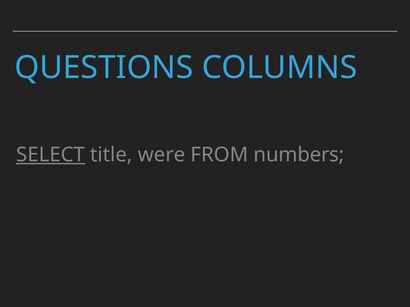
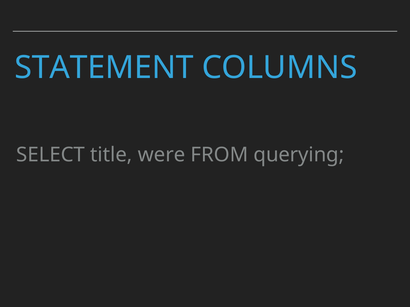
QUESTIONS: QUESTIONS -> STATEMENT (104, 68)
SELECT underline: present -> none (51, 155)
numbers: numbers -> querying (299, 155)
